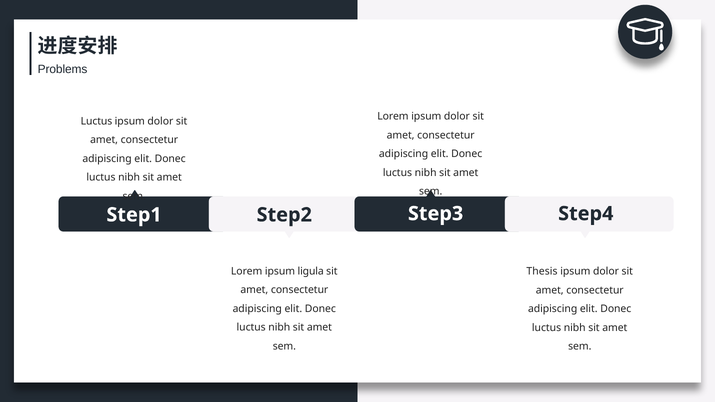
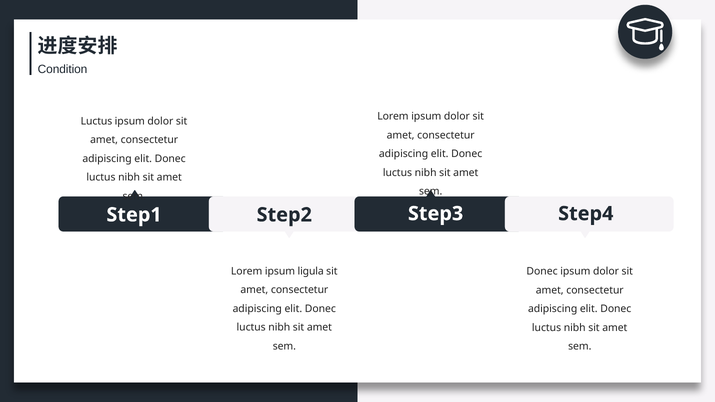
Problems: Problems -> Condition (63, 70)
Thesis: Thesis -> Donec (542, 272)
